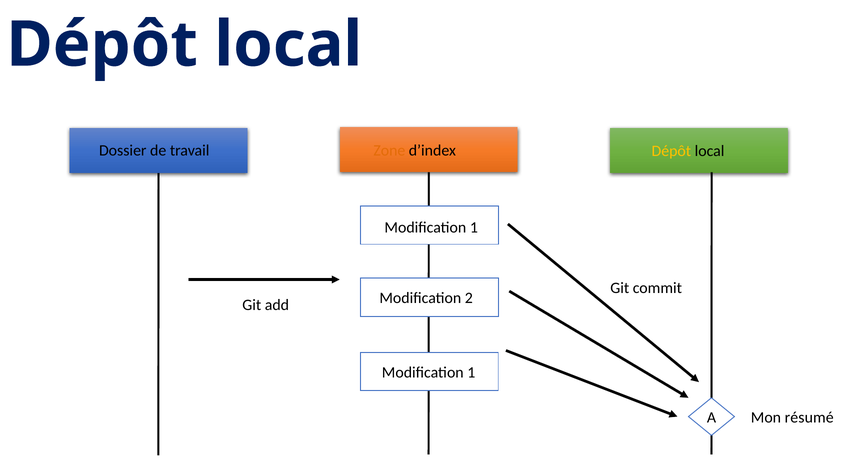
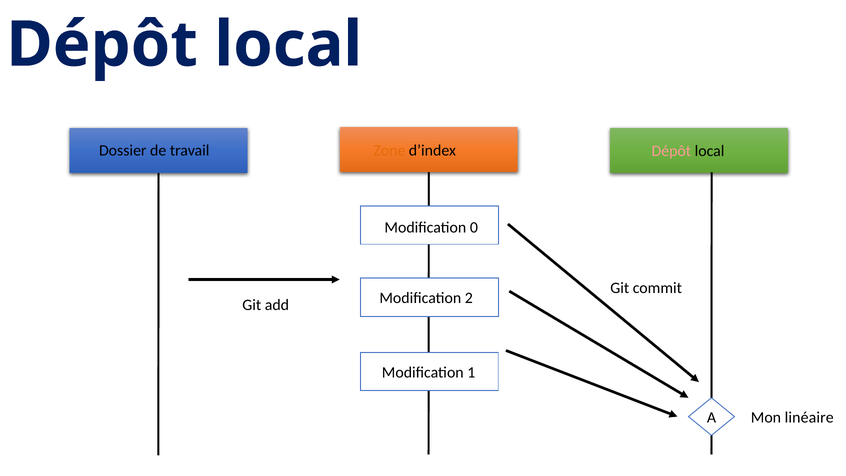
Dépôt colour: yellow -> pink (671, 151)
1: 1 -> 0 (474, 227)
résumé: résumé -> linéaire (809, 417)
